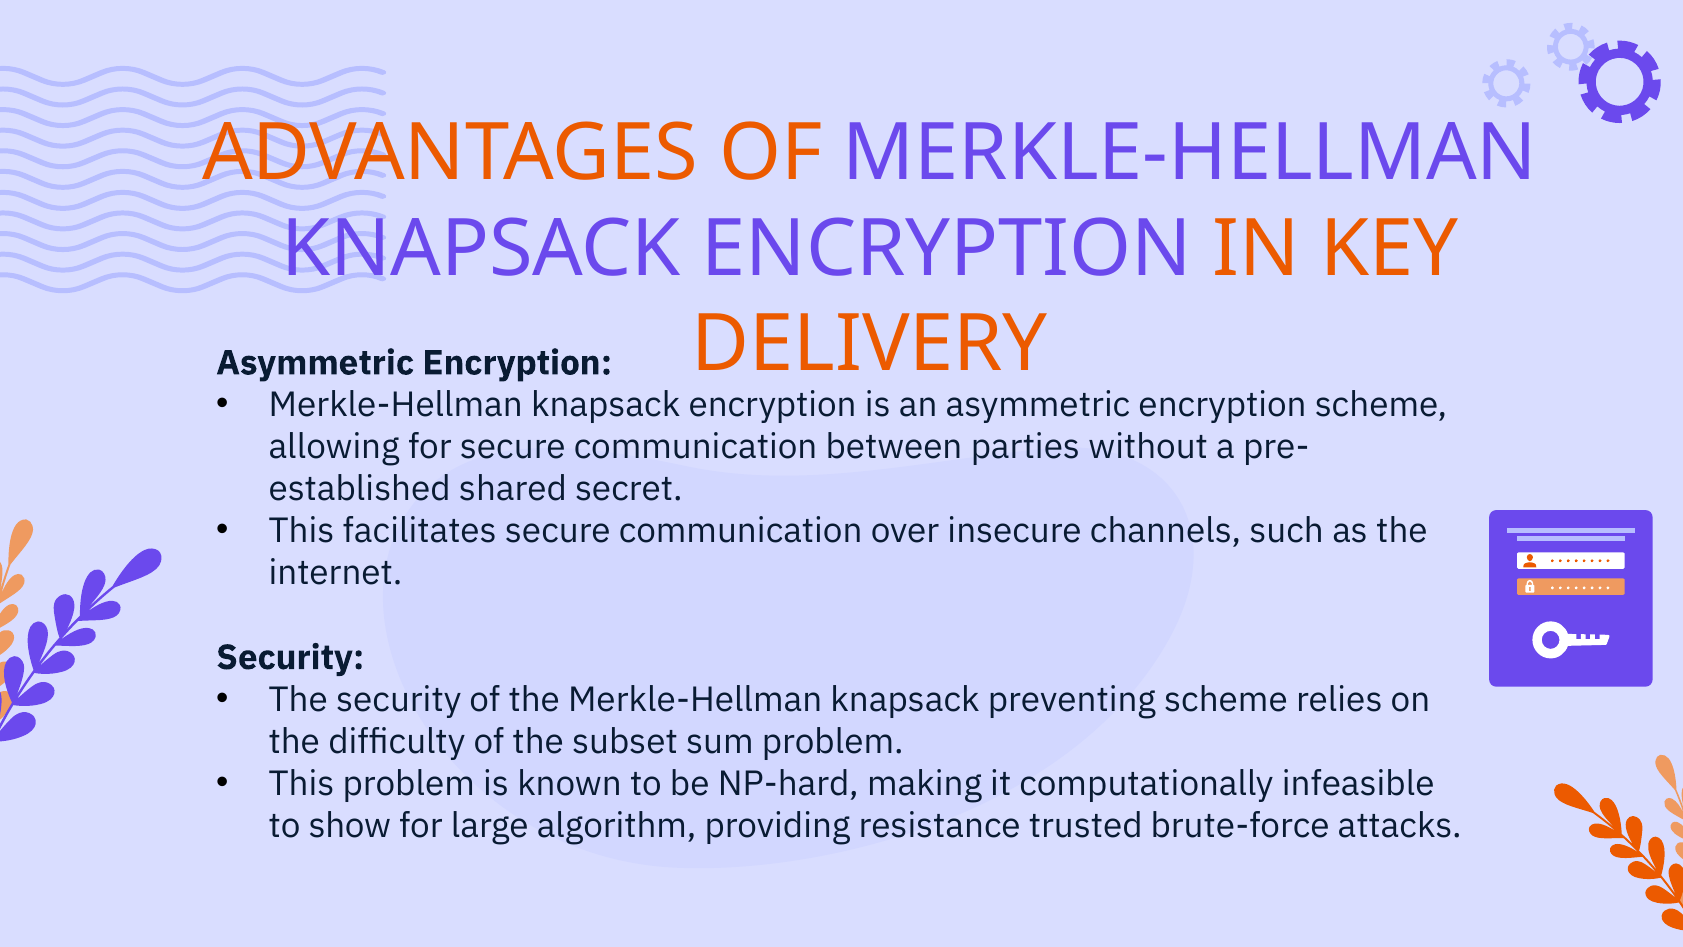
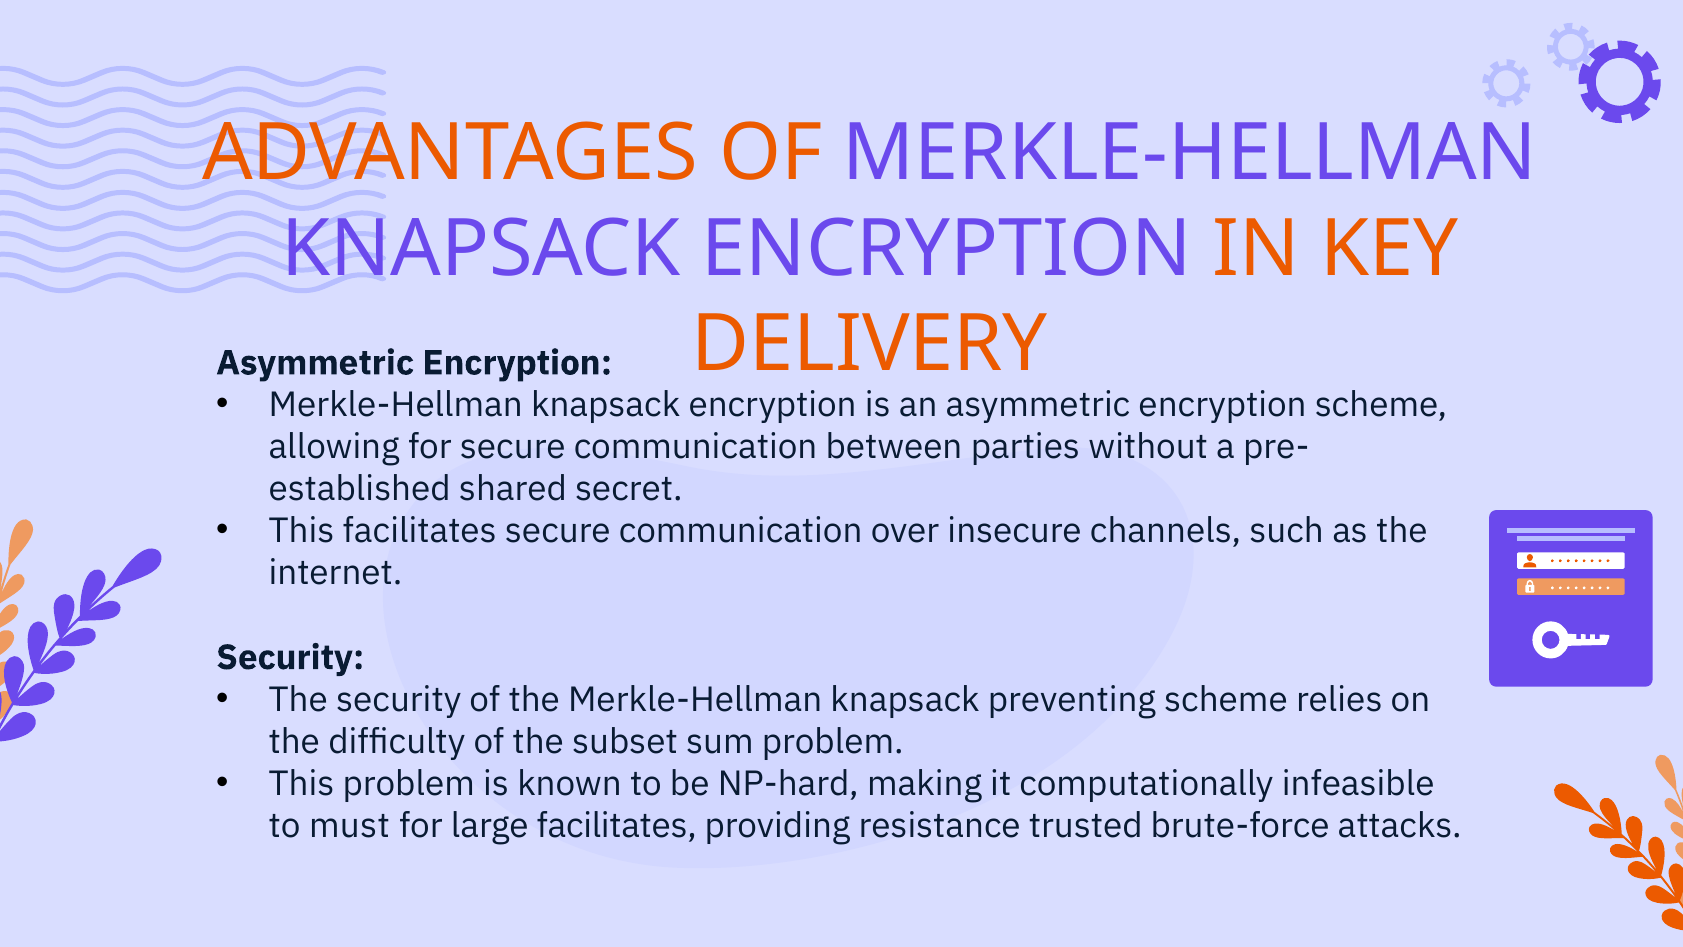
show: show -> must (350, 826)
large algorithm: algorithm -> facilitates (617, 826)
